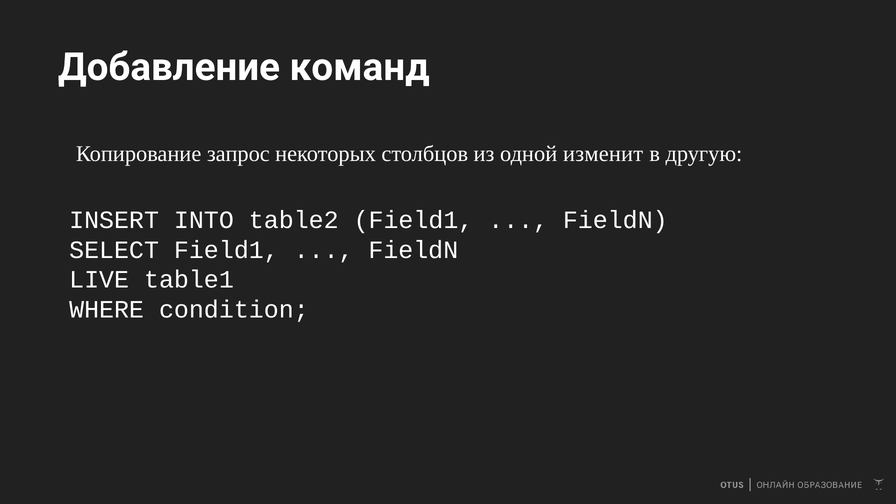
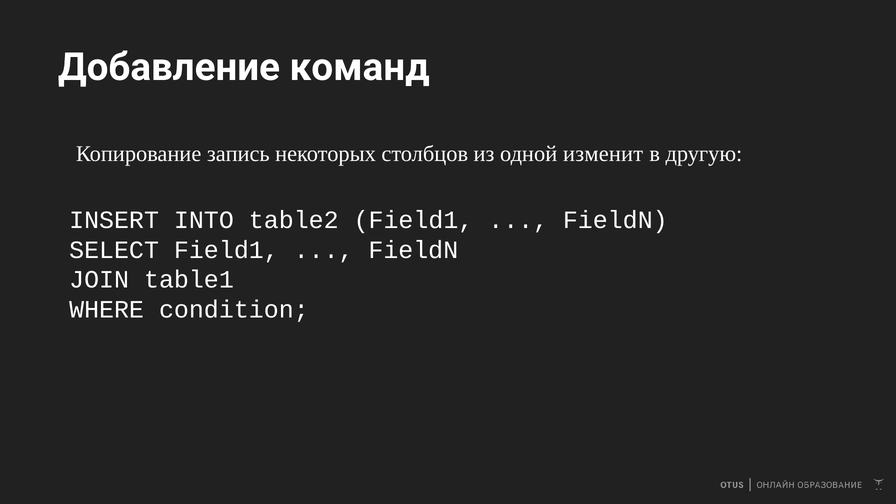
запрос: запрос -> запись (238, 154)
LIVE: LIVE -> JOIN (99, 280)
